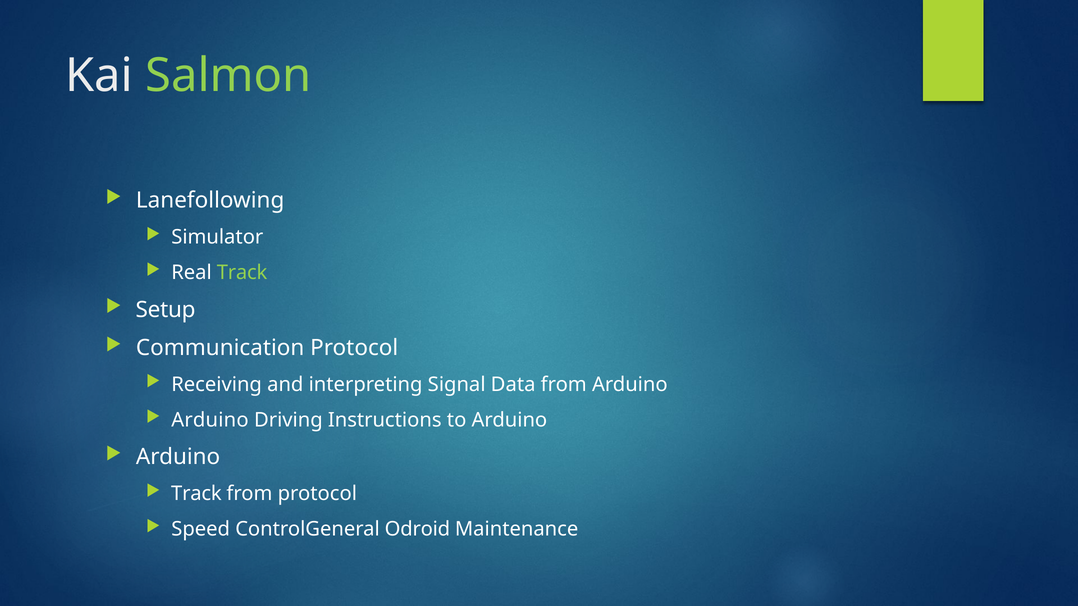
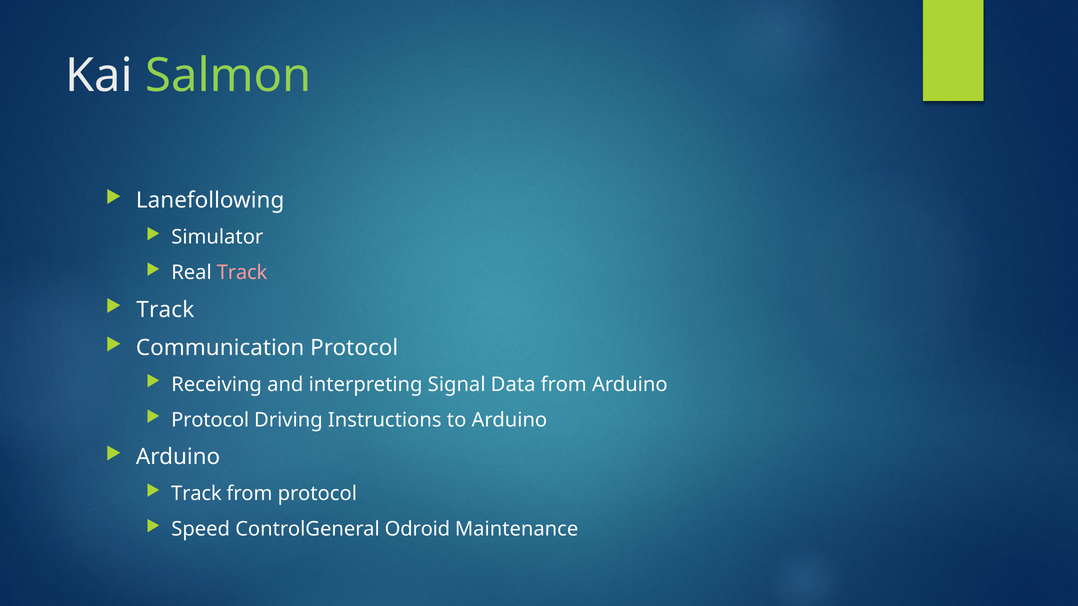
Track colour: light green -> pink (242, 273)
Setup: Setup -> Track (165, 310)
Arduino: Arduino -> Protocol (210, 420)
